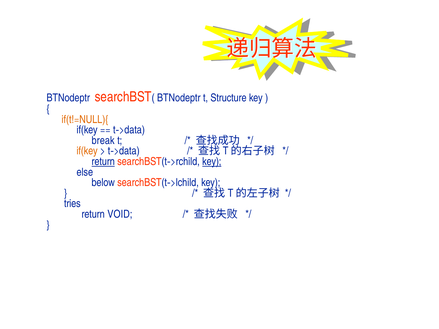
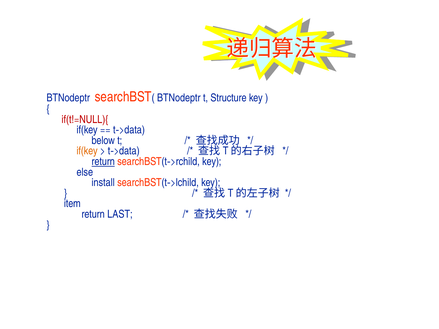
if(t!=NULL){ colour: orange -> red (85, 120)
break: break -> below (103, 141)
key underline: present -> none (212, 162)
below: below -> install (103, 183)
tries: tries -> item (72, 204)
VOID: VOID -> LAST (120, 214)
